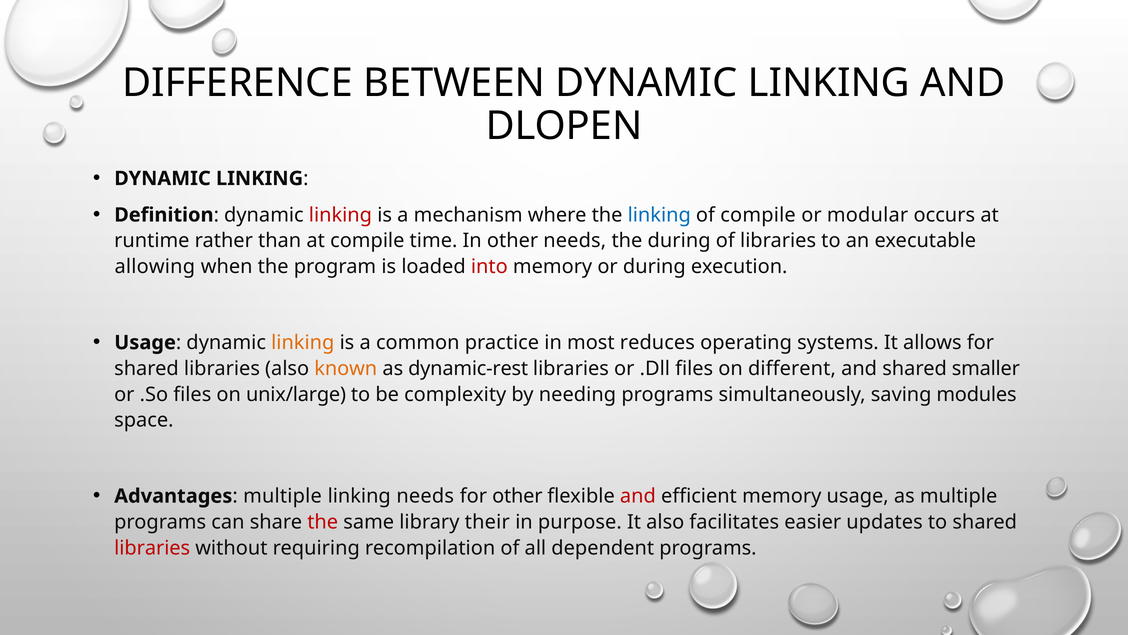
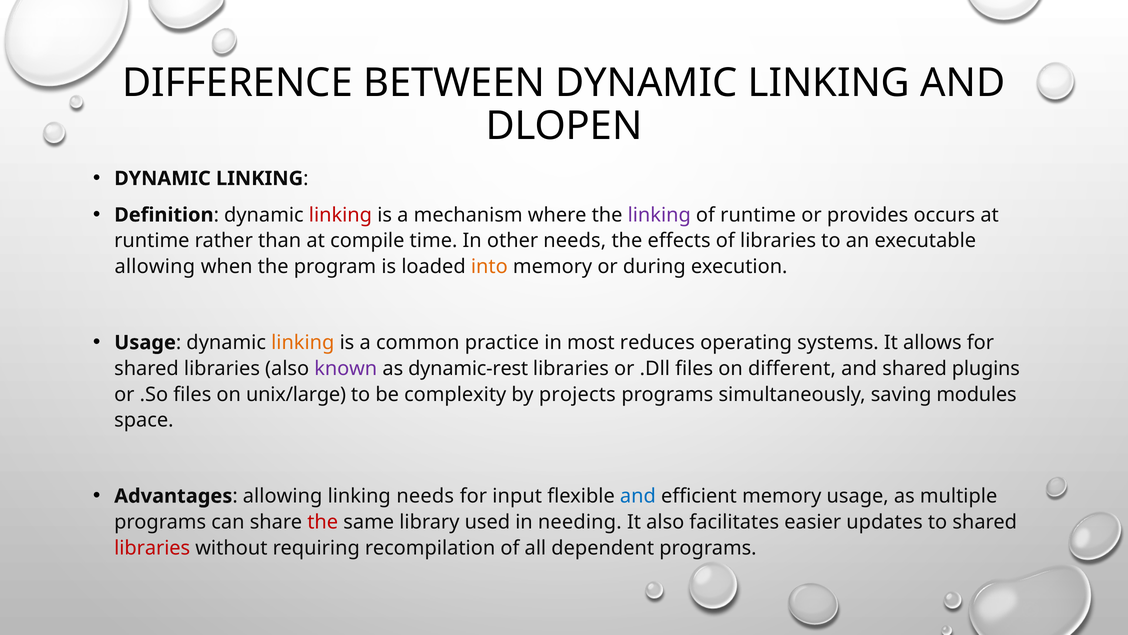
linking colour: blue -> purple (659, 215)
of compile: compile -> runtime (758, 215)
modular: modular -> provides (868, 215)
the during: during -> effects (679, 241)
into colour: red -> orange (489, 267)
known colour: orange -> purple (346, 368)
smaller: smaller -> plugins (986, 368)
needing: needing -> projects (577, 394)
Advantages multiple: multiple -> allowing (283, 496)
for other: other -> input (517, 496)
and colour: red -> blue (638, 496)
their: their -> used (487, 522)
purpose: purpose -> needing (580, 522)
